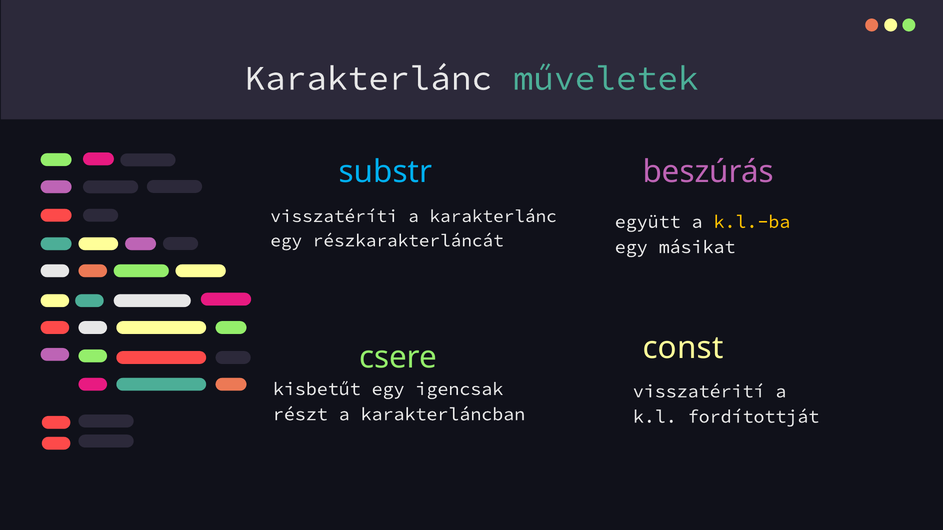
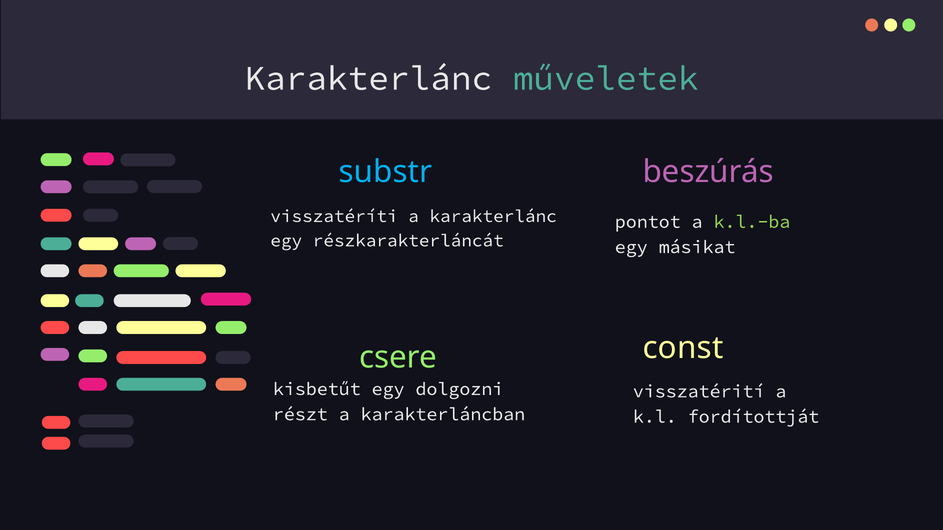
együtt: együtt -> pontot (648, 222)
k.l.-ba colour: yellow -> light green (752, 222)
igencsak: igencsak -> dolgozni (459, 389)
